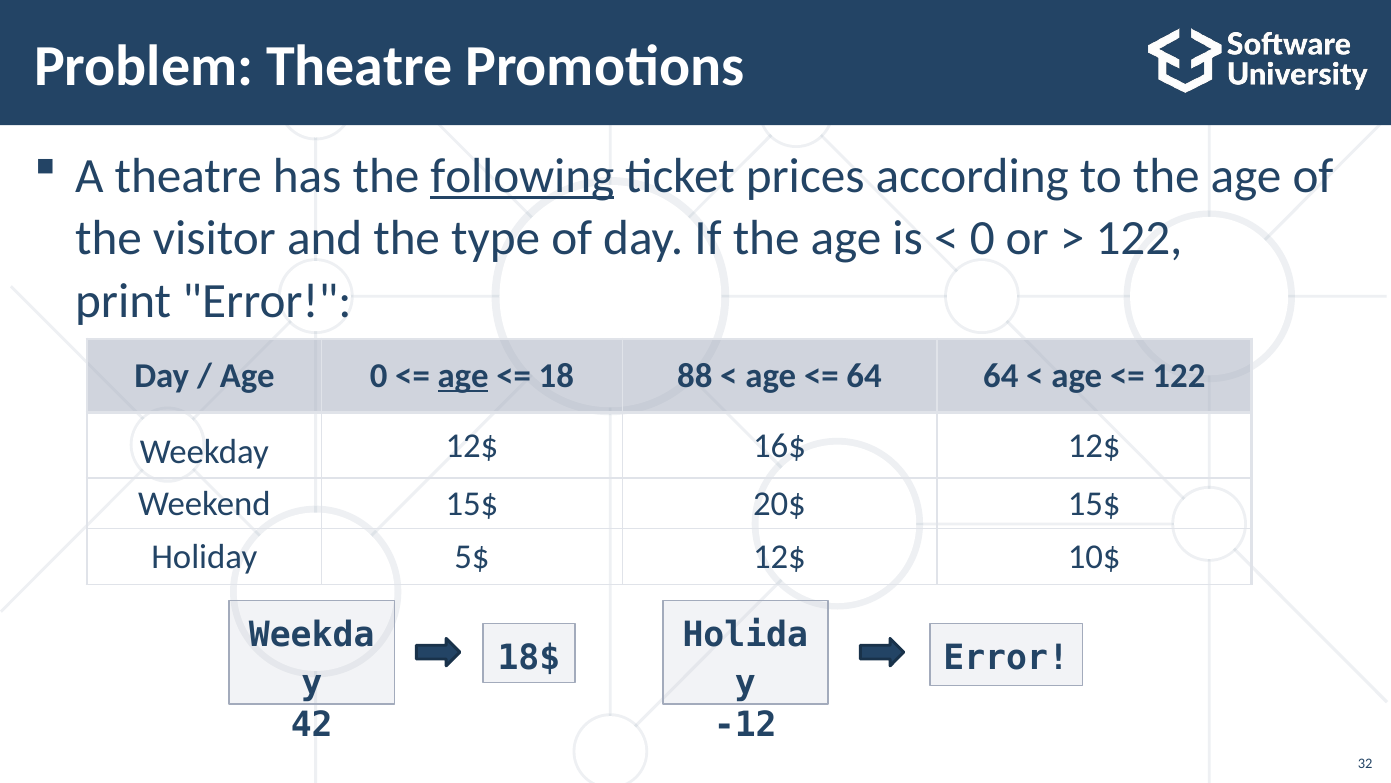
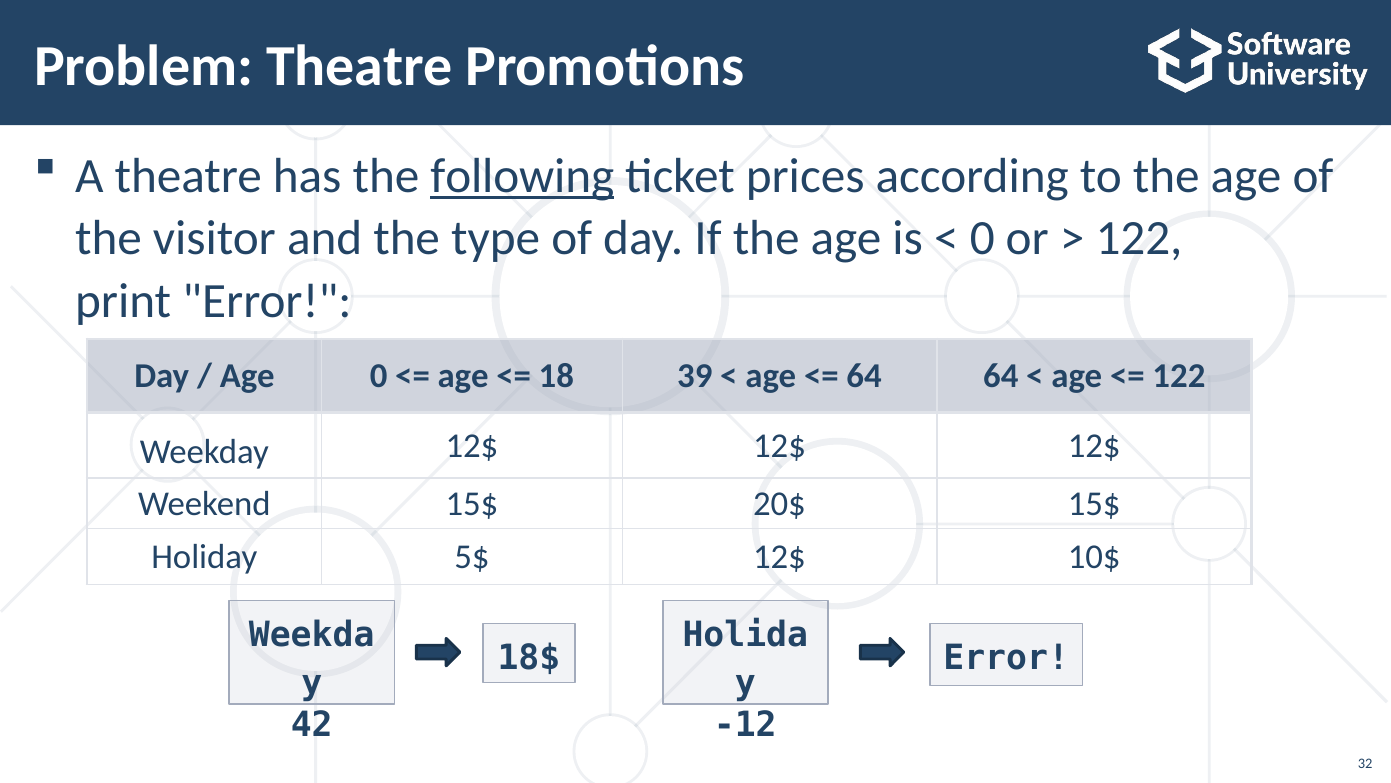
age underline: present -> none (463, 376)
88: 88 -> 39 (695, 376)
Weekday 12$ 16$: 16$ -> 12$ (779, 445)
